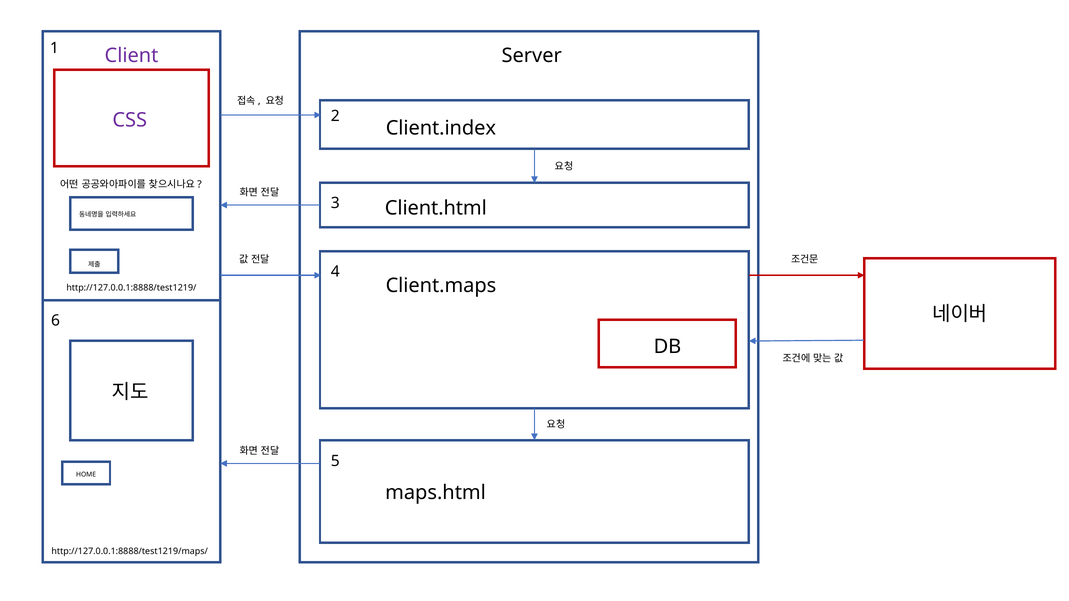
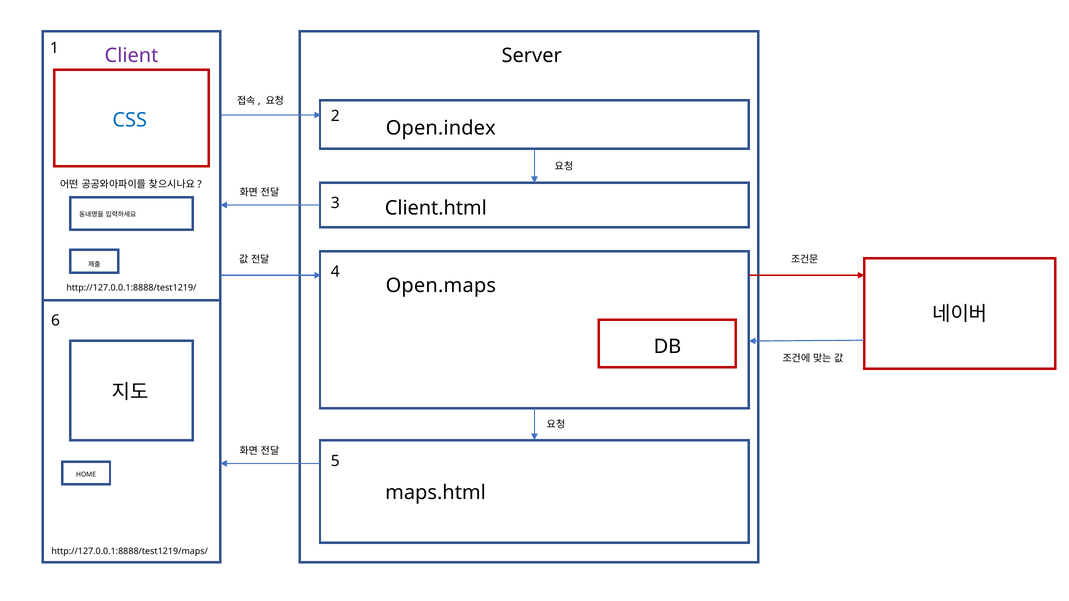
CSS colour: purple -> blue (130, 120)
Client.index: Client.index -> Open.index (441, 128)
Client.maps: Client.maps -> Open.maps (441, 286)
